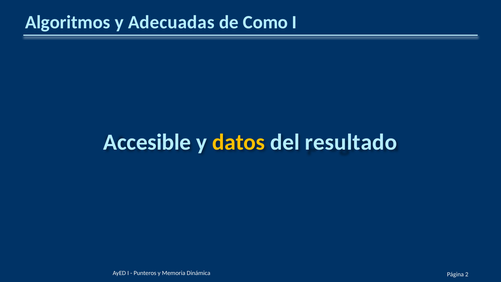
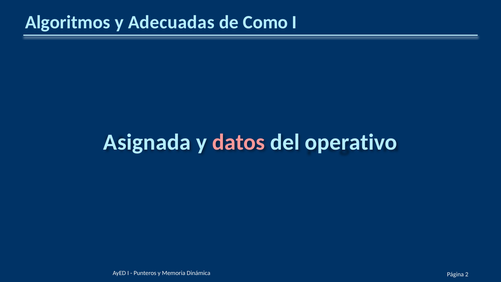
Accesible: Accesible -> Asignada (147, 142)
datos colour: yellow -> pink (239, 142)
resultado: resultado -> operativo (351, 142)
